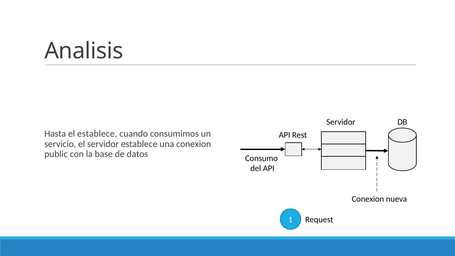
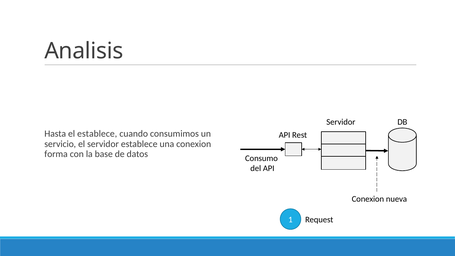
public: public -> forma (56, 154)
